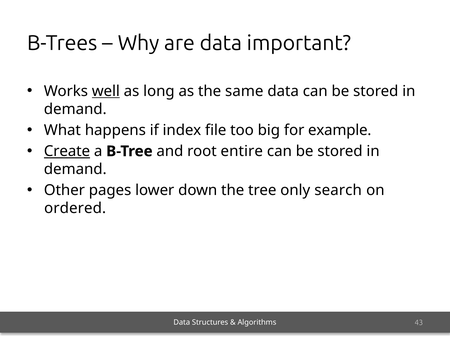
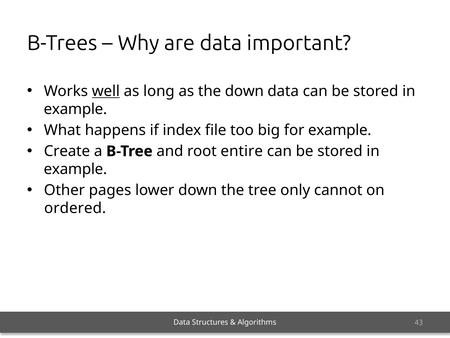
the same: same -> down (244, 91)
demand: demand -> example (75, 109)
Create underline: present -> none (67, 151)
demand: demand -> example (75, 169)
search: search -> cannot (338, 190)
